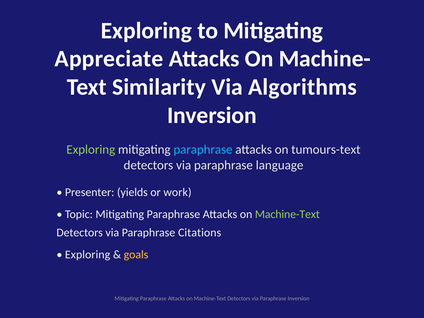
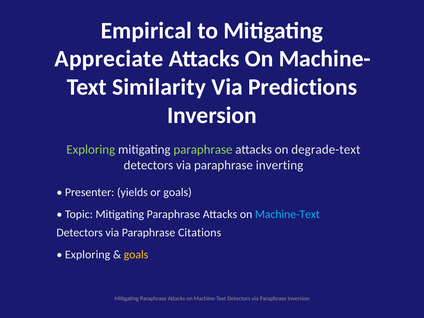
Exploring: Exploring -> Empirical (146, 31)
Algorithms: Algorithms -> Predictions (303, 87)
paraphrase colour: light blue -> light green (203, 150)
tumours-text: tumours-text -> degrade-text (326, 150)
language: language -> inverting (280, 165)
or work: work -> goals (178, 192)
Machine-Text colour: light green -> light blue (287, 214)
